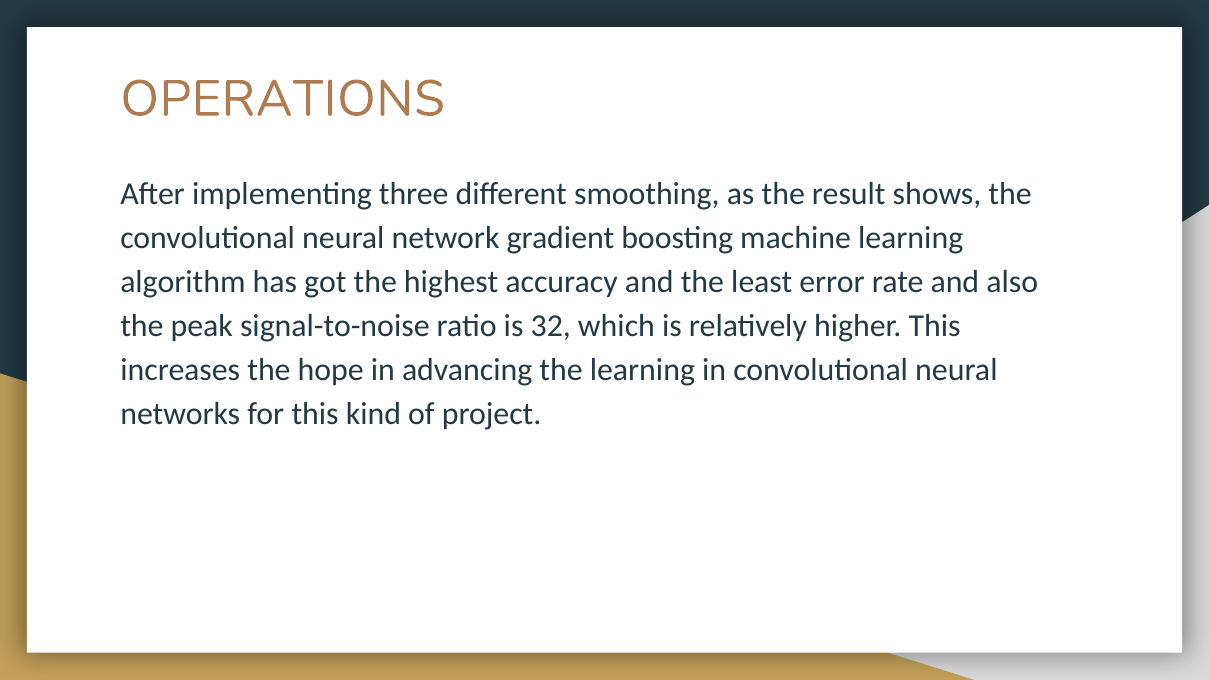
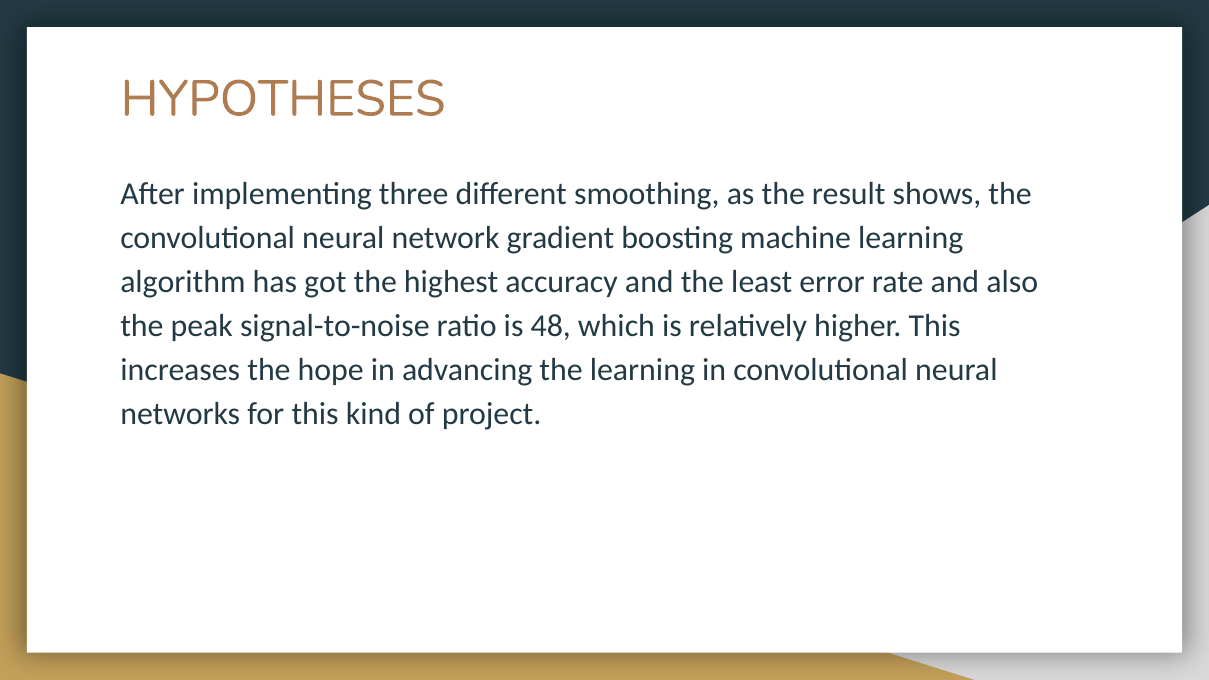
OPERATIONS: OPERATIONS -> HYPOTHESES (283, 99)
32: 32 -> 48 (551, 326)
